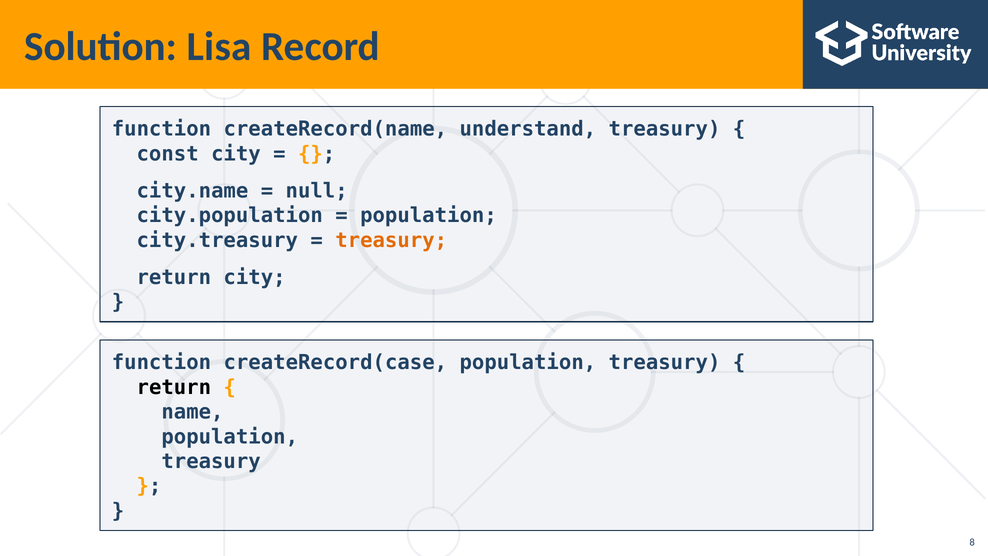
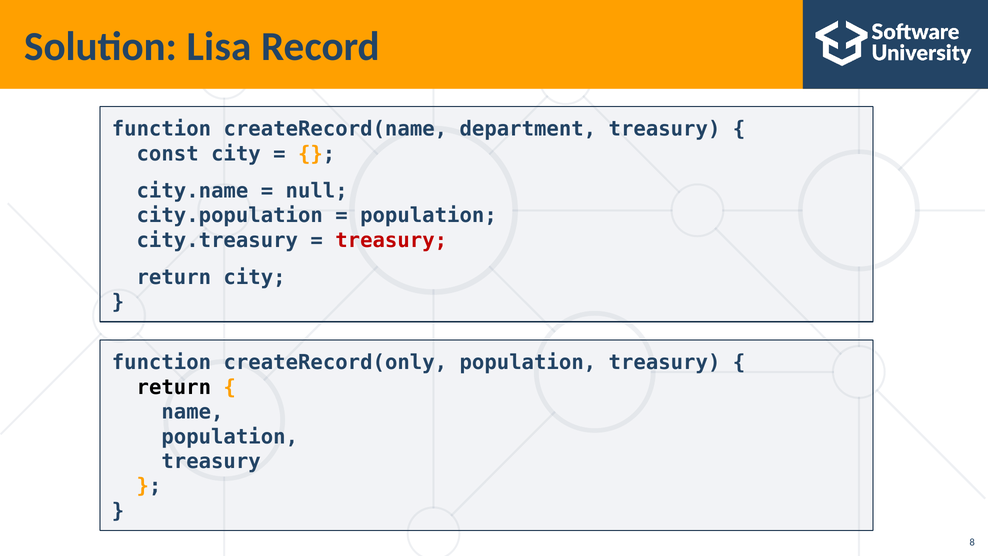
understand: understand -> department (528, 129)
treasury colour: orange -> red (391, 240)
createRecord(case: createRecord(case -> createRecord(only (335, 362)
